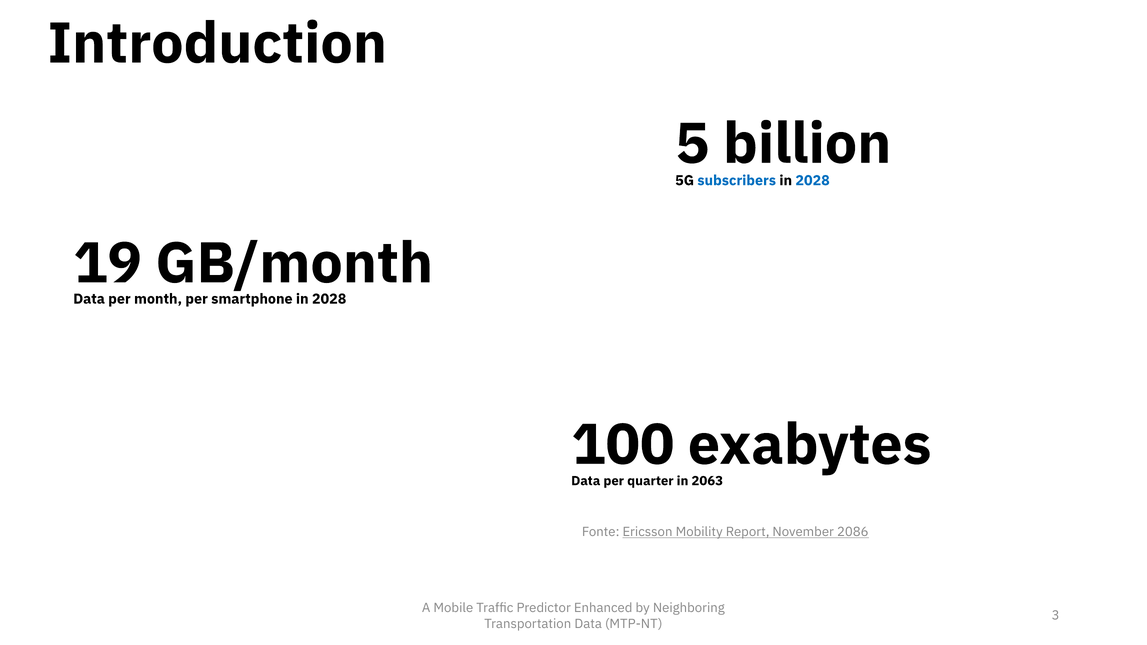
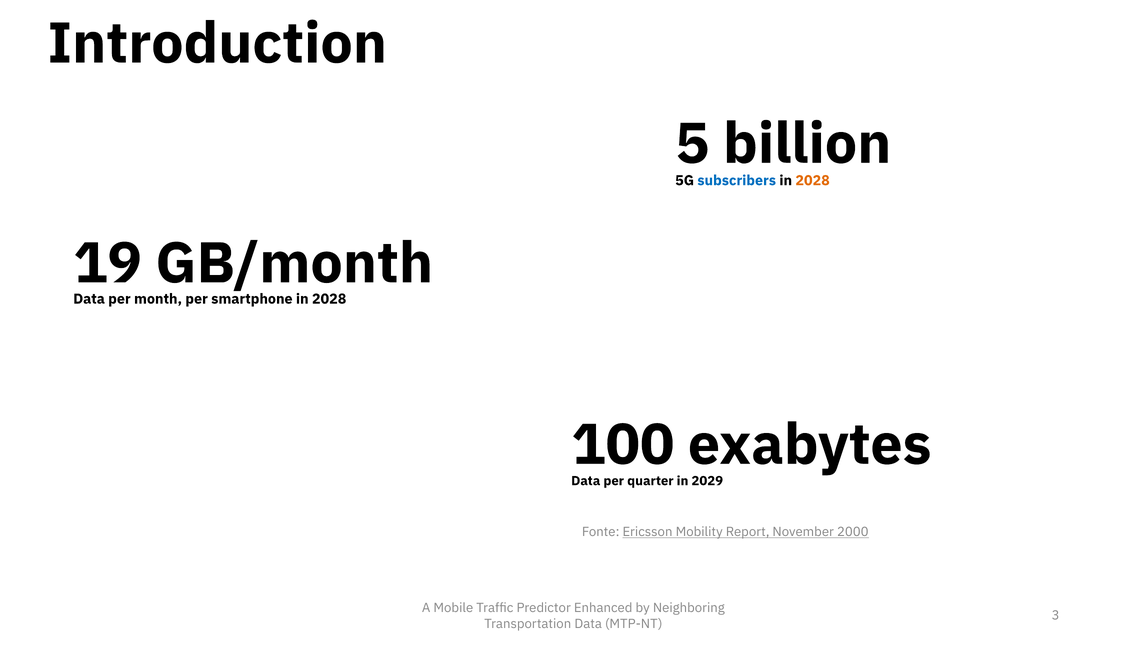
2028 colour: blue -> orange (813, 181)
2063: 2063 -> 2029 (707, 481)
2086: 2086 -> 2000 (853, 532)
